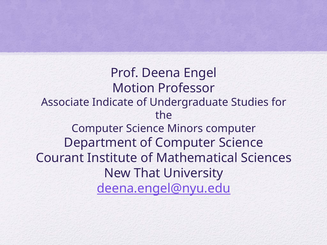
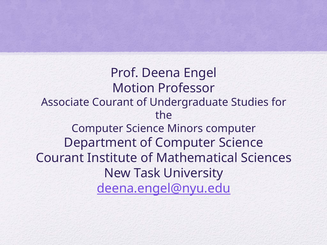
Associate Indicate: Indicate -> Courant (113, 102)
That: That -> Task (147, 173)
